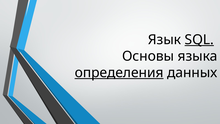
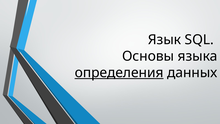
SQL underline: present -> none (199, 40)
